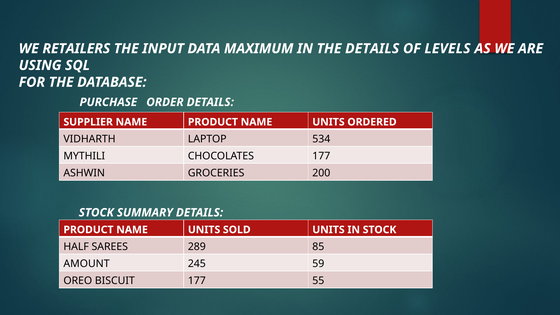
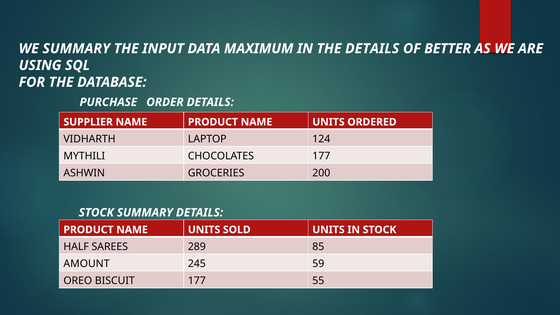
WE RETAILERS: RETAILERS -> SUMMARY (76, 49)
LEVELS: LEVELS -> BETTER (448, 49)
534: 534 -> 124 (321, 139)
